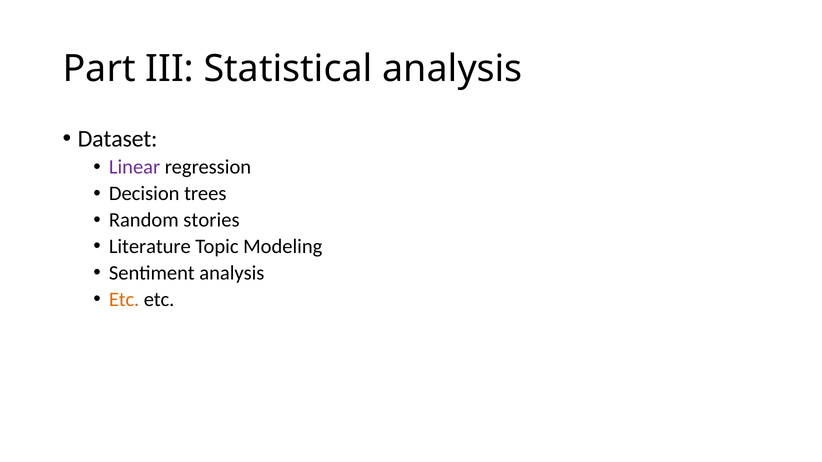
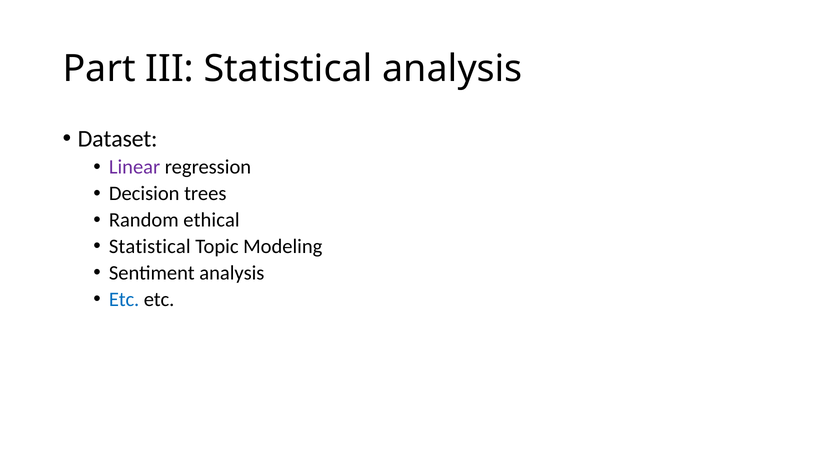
stories: stories -> ethical (211, 220)
Literature: Literature -> Statistical (150, 247)
Etc colour: orange -> blue (124, 300)
